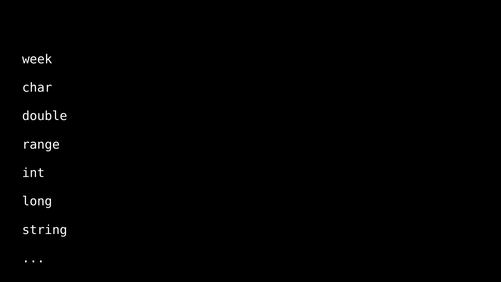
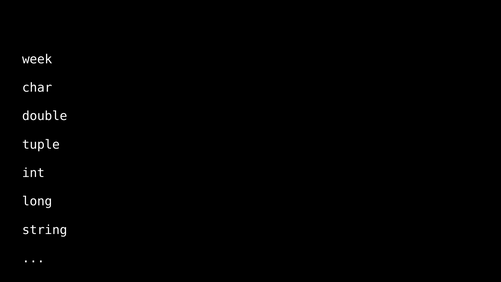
range: range -> tuple (41, 145)
